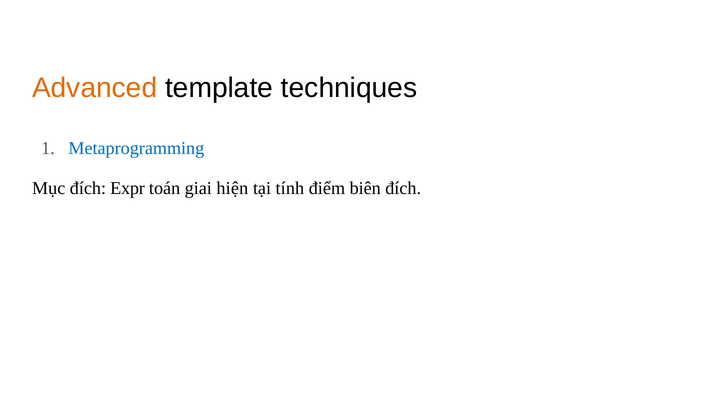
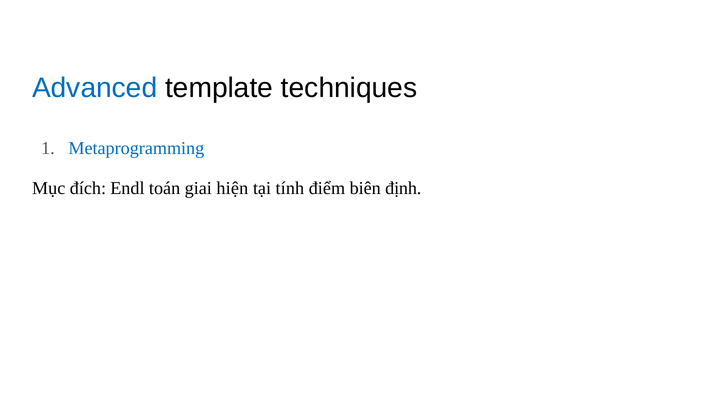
Advanced colour: orange -> blue (95, 88)
Expr: Expr -> Endl (127, 188)
biên đích: đích -> định (403, 188)
